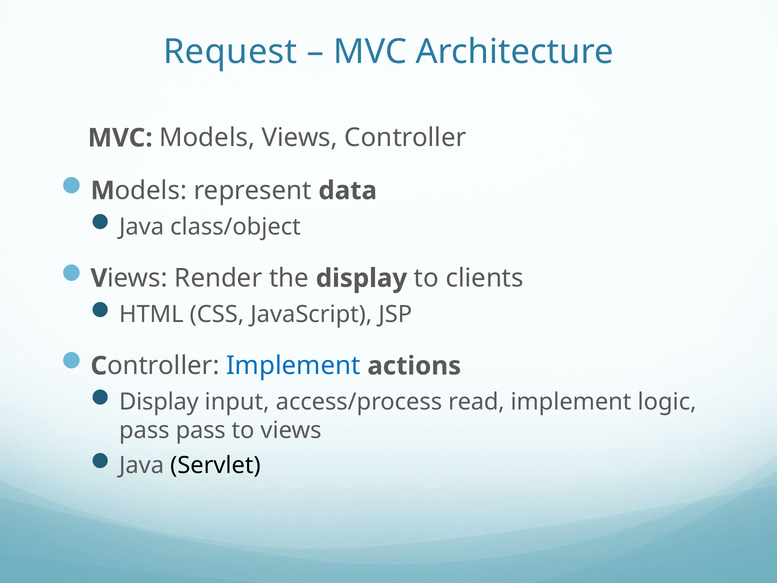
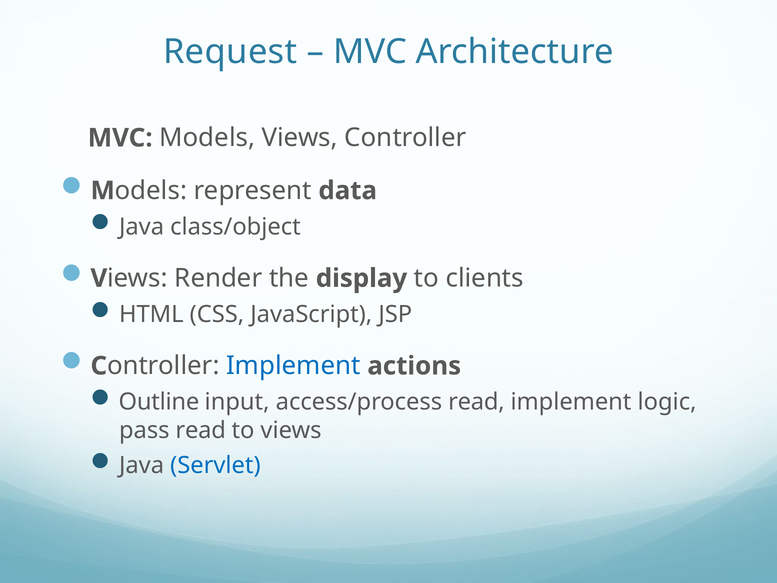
Display: Display -> Outline (159, 402)
pass pass: pass -> read (201, 430)
Servlet colour: black -> blue (215, 465)
